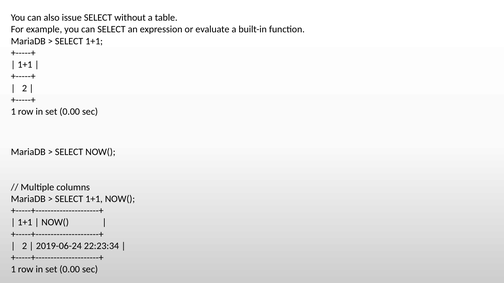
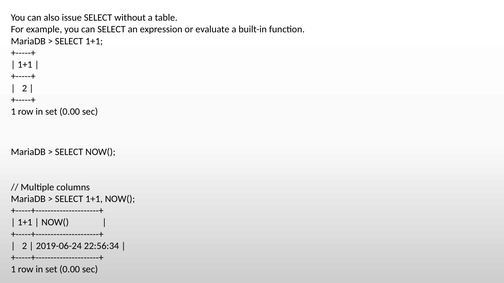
22:23:34: 22:23:34 -> 22:56:34 (101, 246)
